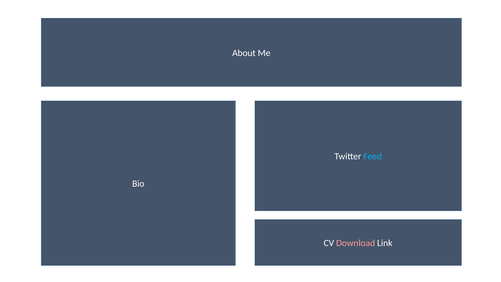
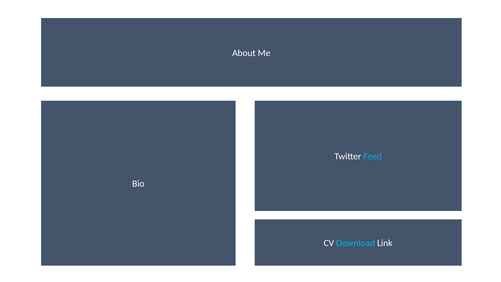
Download colour: pink -> light blue (356, 243)
